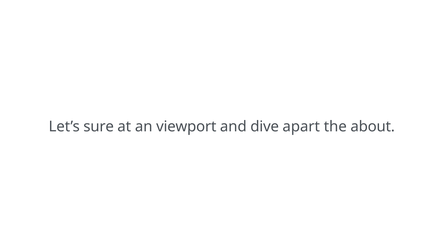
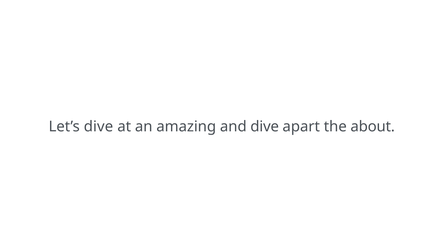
Let’s sure: sure -> dive (98, 127)
viewport: viewport -> amazing (186, 127)
